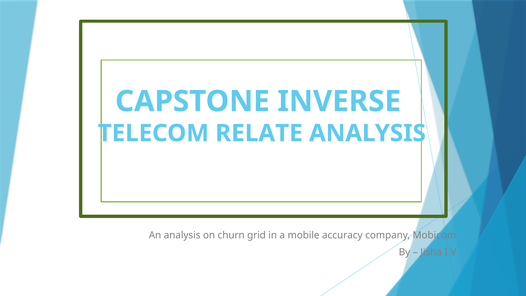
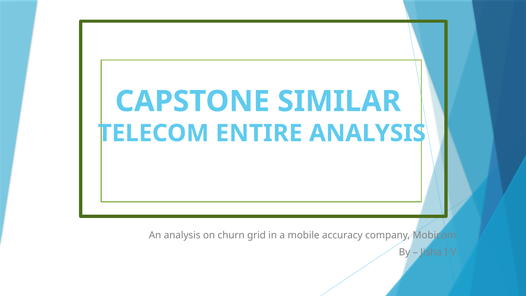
INVERSE: INVERSE -> SIMILAR (339, 101)
RELATE: RELATE -> ENTIRE (259, 133)
